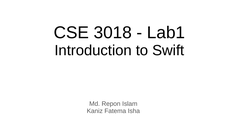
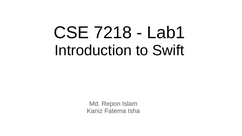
3018: 3018 -> 7218 (113, 33)
